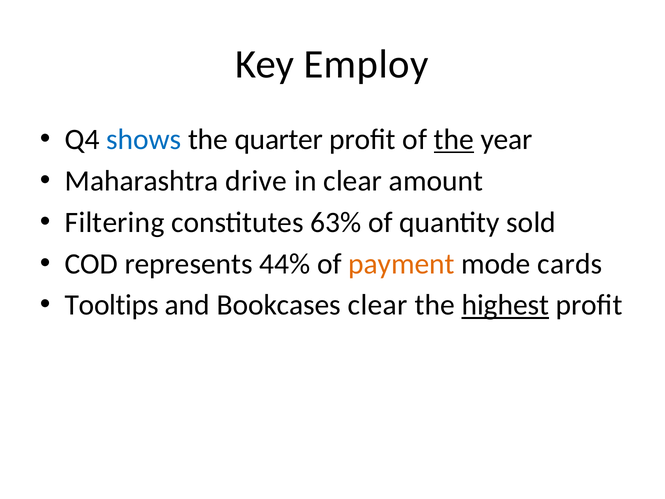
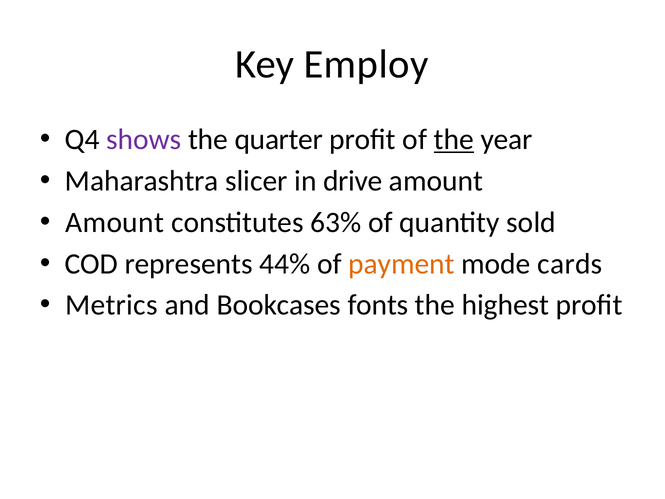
shows colour: blue -> purple (144, 140)
drive: drive -> slicer (256, 181)
in clear: clear -> drive (353, 181)
Filtering: Filtering -> Amount (115, 222)
Tooltips: Tooltips -> Metrics (111, 305)
Bookcases clear: clear -> fonts (378, 305)
highest underline: present -> none (505, 305)
